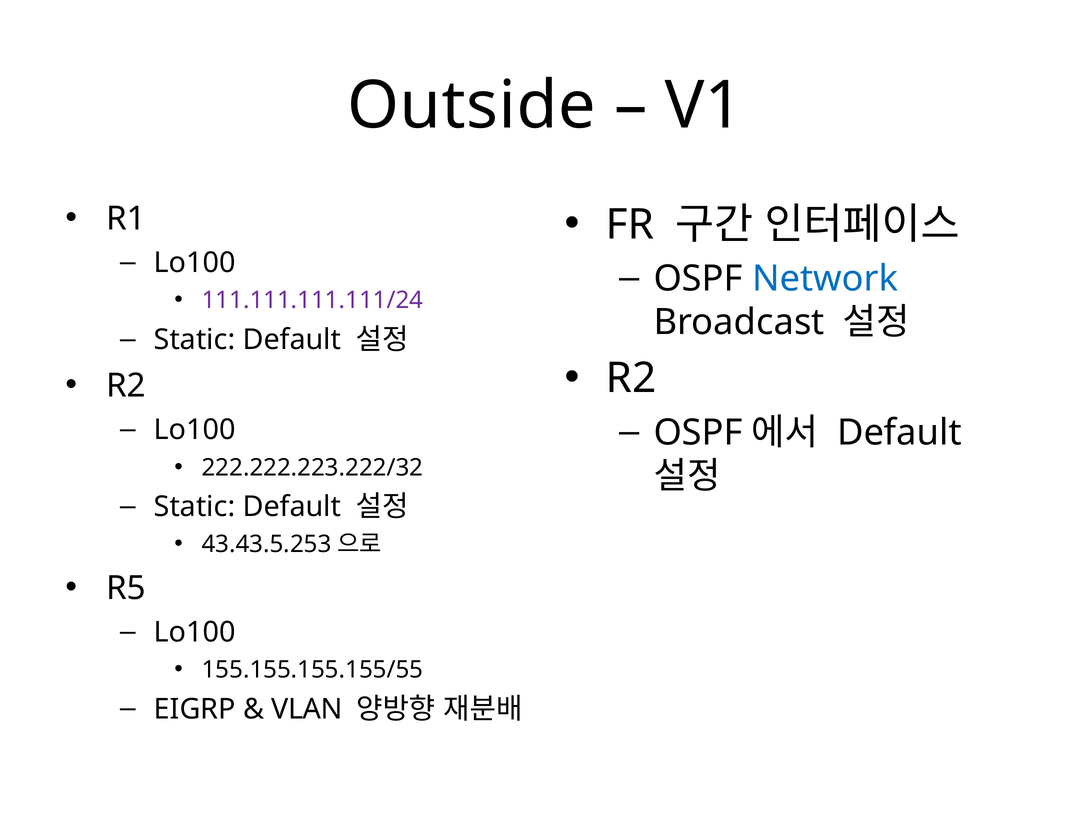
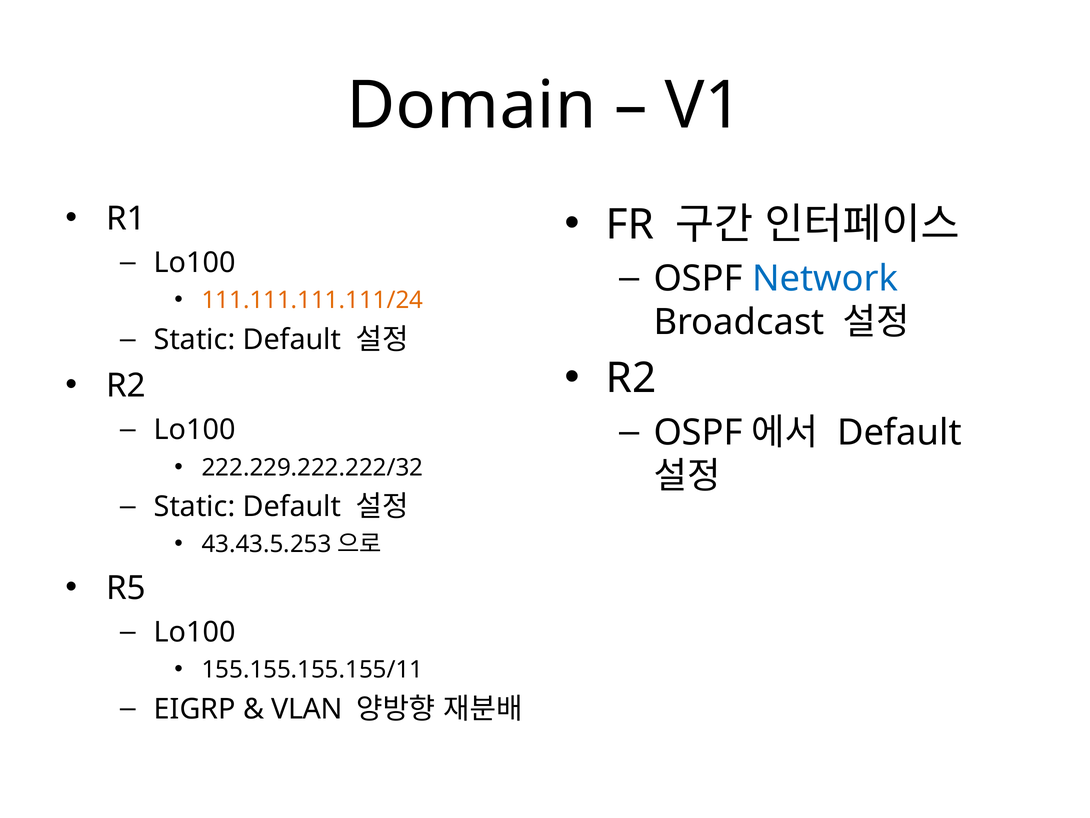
Outside: Outside -> Domain (472, 106)
111.111.111.111/24 colour: purple -> orange (312, 300)
222.222.223.222/32: 222.222.223.222/32 -> 222.229.222.222/32 (312, 467)
155.155.155.155/55: 155.155.155.155/55 -> 155.155.155.155/11 (312, 669)
